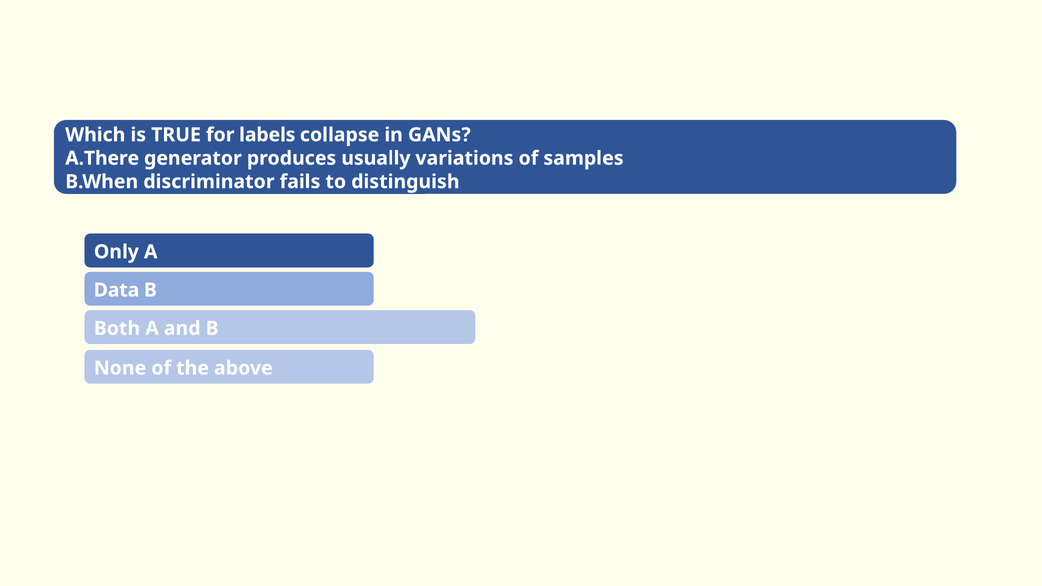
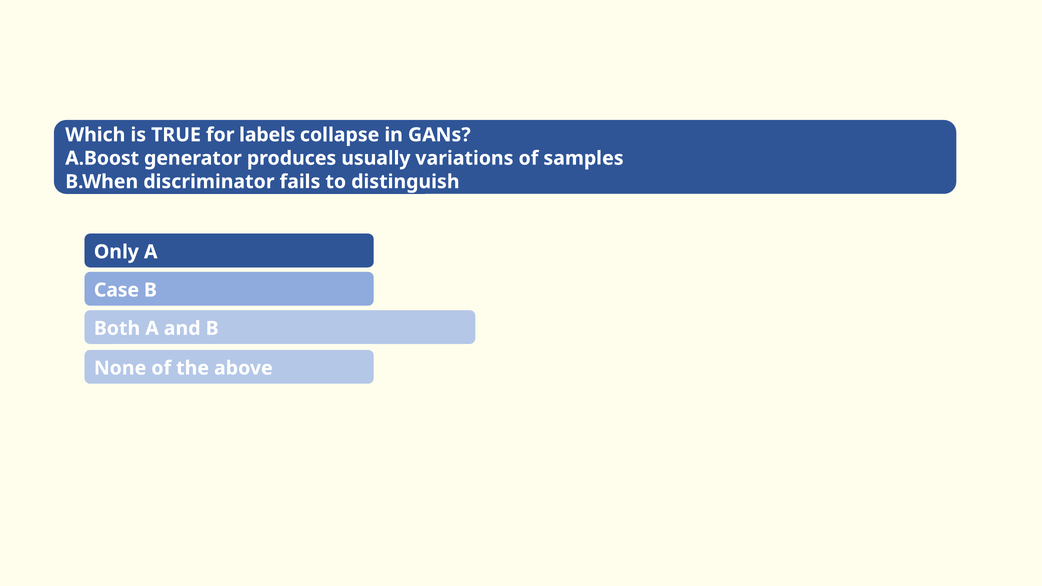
A.There: A.There -> A.Boost (102, 158)
Data: Data -> Case (116, 290)
